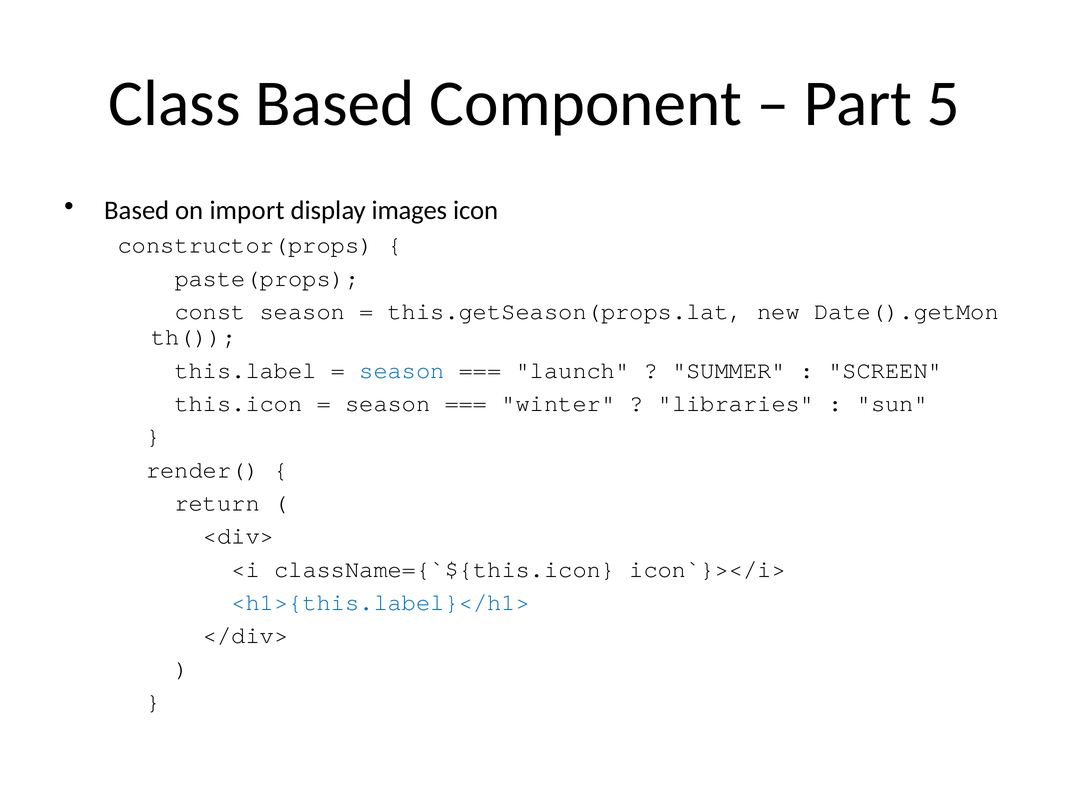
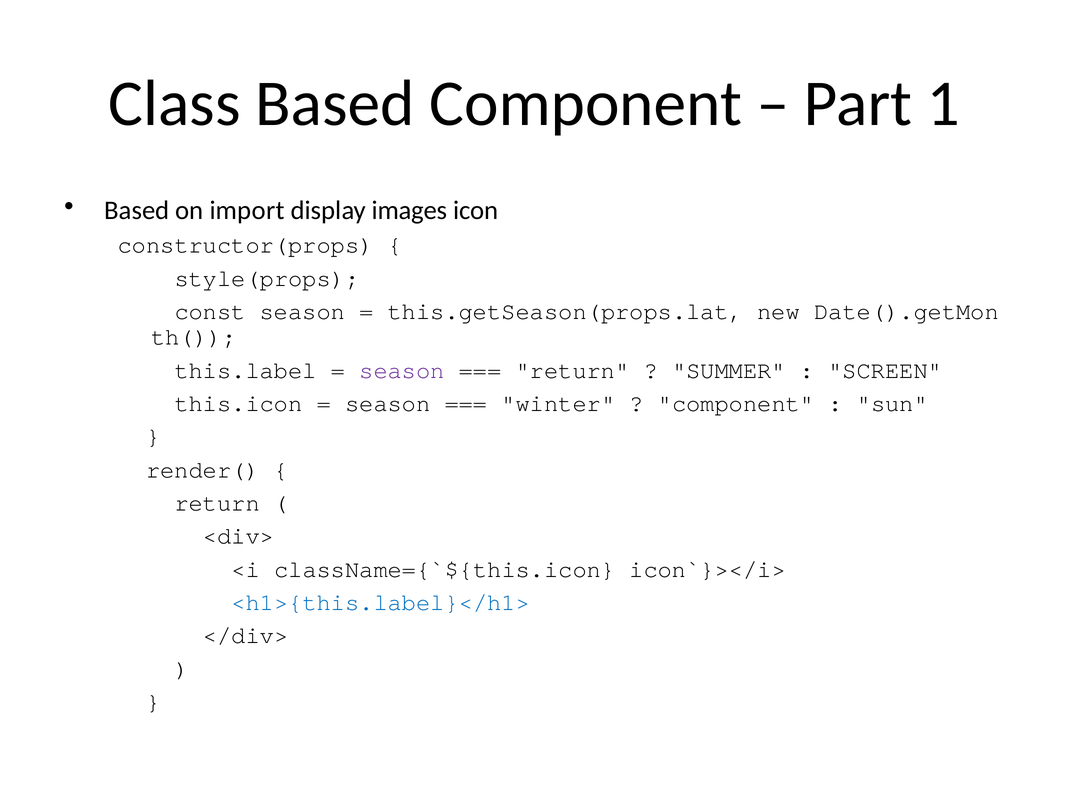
5: 5 -> 1 (944, 104)
paste(props: paste(props -> style(props (267, 278)
season colour: blue -> purple (402, 370)
launch: launch -> return (573, 370)
libraries: libraries -> component (736, 403)
